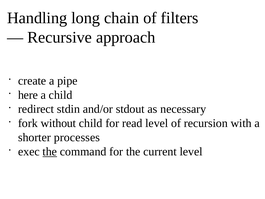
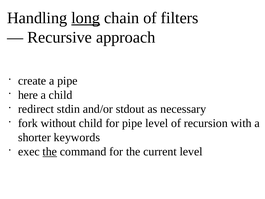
long underline: none -> present (86, 18)
for read: read -> pipe (132, 123)
processes: processes -> keywords (77, 137)
